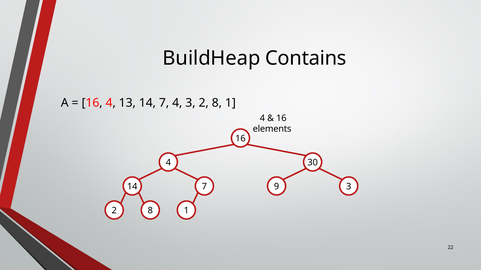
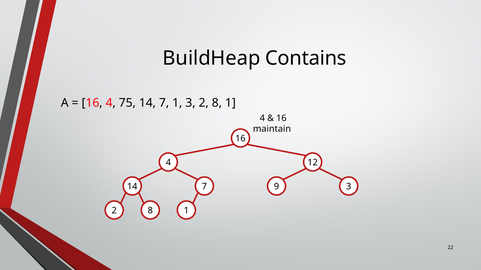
13: 13 -> 75 (127, 103)
7 4: 4 -> 1 (177, 103)
elements: elements -> maintain (272, 129)
30: 30 -> 12 (313, 163)
